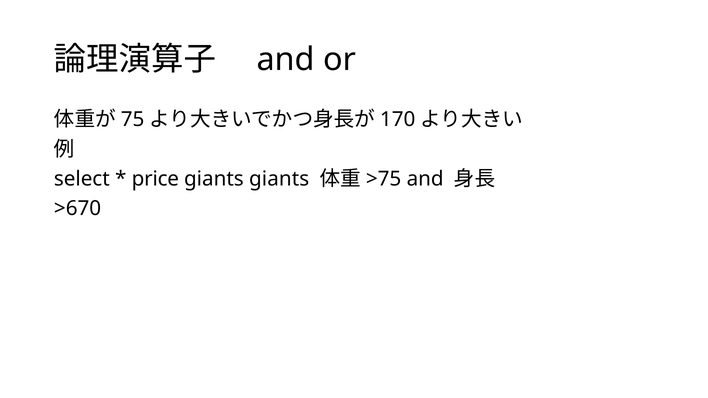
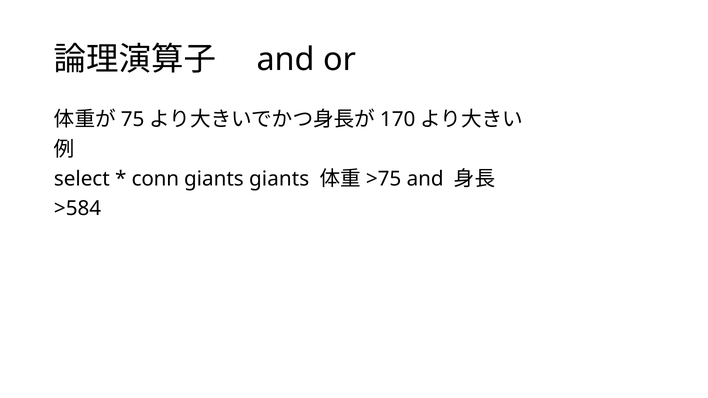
price: price -> conn (155, 179)
>670: >670 -> >584 (78, 209)
